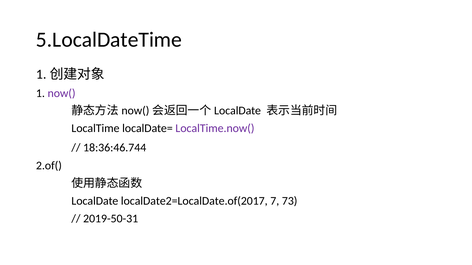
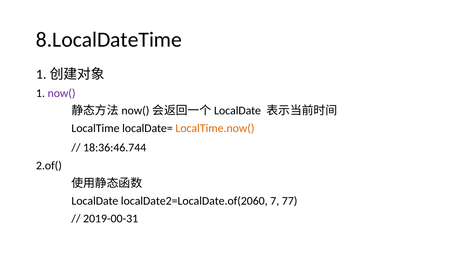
5.LocalDateTime: 5.LocalDateTime -> 8.LocalDateTime (109, 40)
LocalTime.now( colour: purple -> orange (215, 129)
localDate2=LocalDate.of(2017: localDate2=LocalDate.of(2017 -> localDate2=LocalDate.of(2060 (194, 201)
73: 73 -> 77 (290, 201)
2019-50-31: 2019-50-31 -> 2019-00-31 (111, 219)
